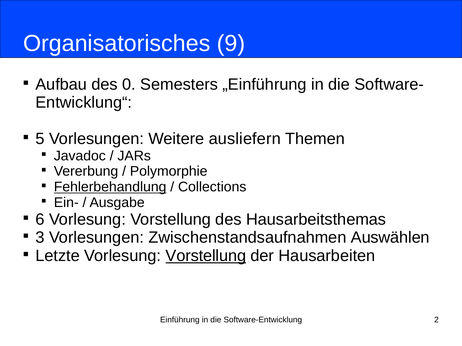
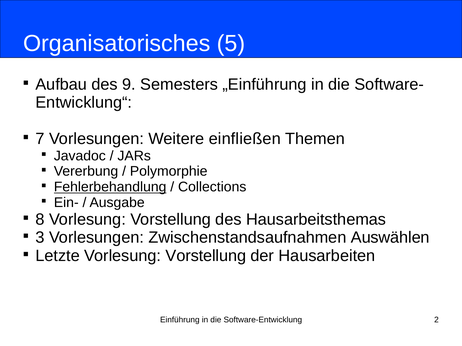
9: 9 -> 5 (231, 44)
0: 0 -> 9 (129, 85)
5: 5 -> 7 (40, 139)
ausliefern: ausliefern -> einfließen (245, 139)
6: 6 -> 8 (40, 220)
Vorstellung underline: present -> none (206, 256)
